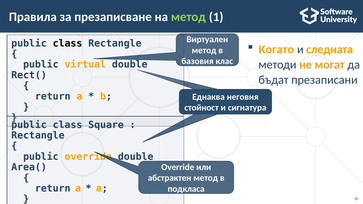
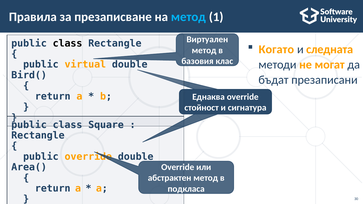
метод colour: light green -> light blue (188, 17)
Rect(: Rect( -> Bird( (29, 75)
Еднаква неговия: неговия -> override (243, 97)
